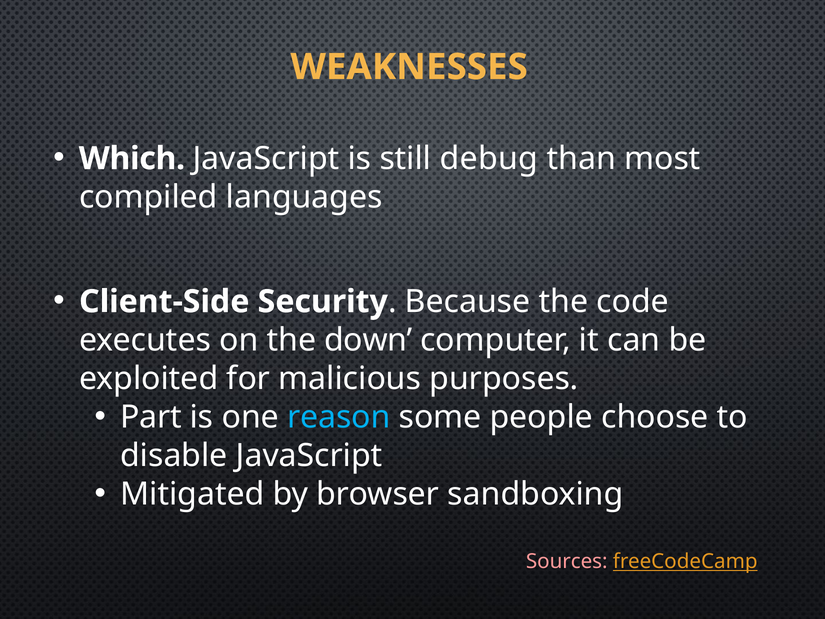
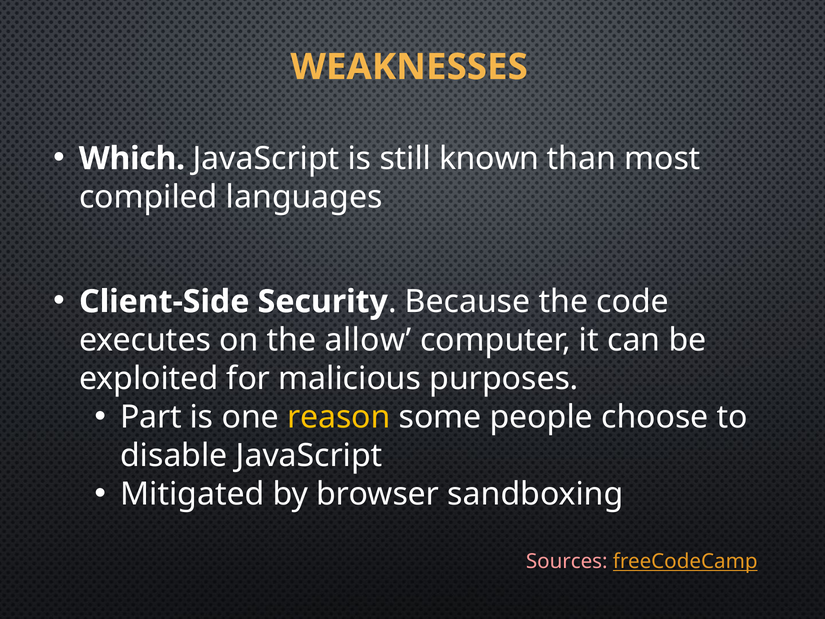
debug: debug -> known (489, 159)
down: down -> allow (368, 340)
reason colour: light blue -> yellow (339, 417)
